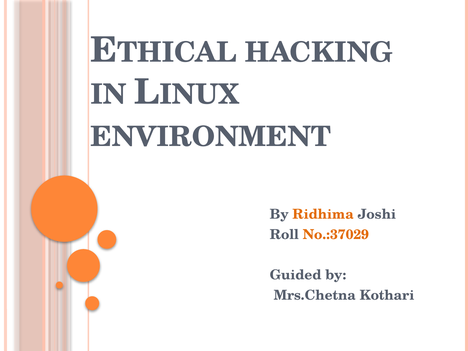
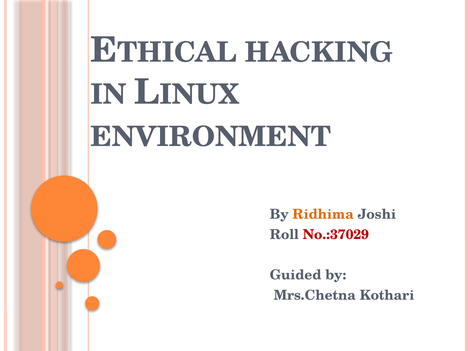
No.:37029 colour: orange -> red (336, 235)
